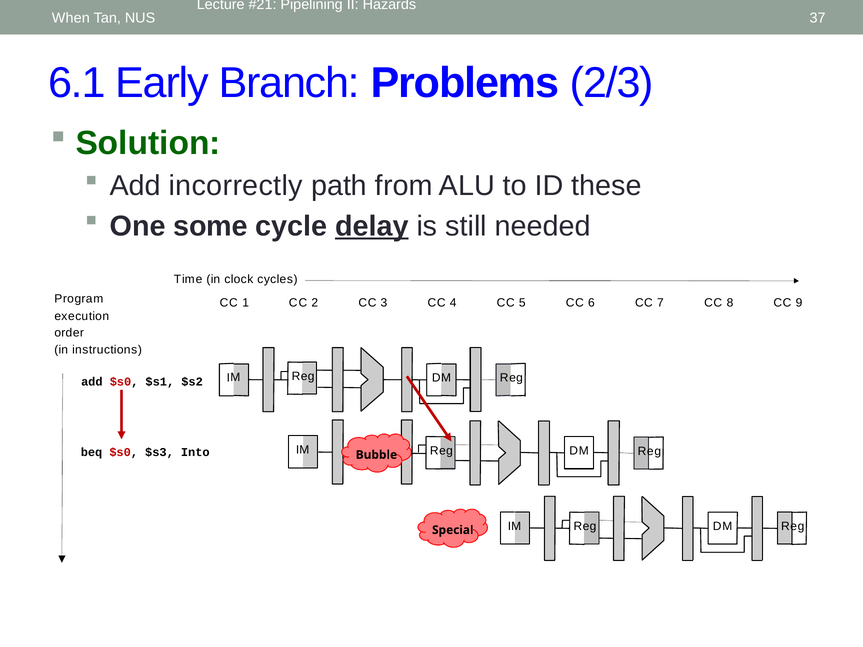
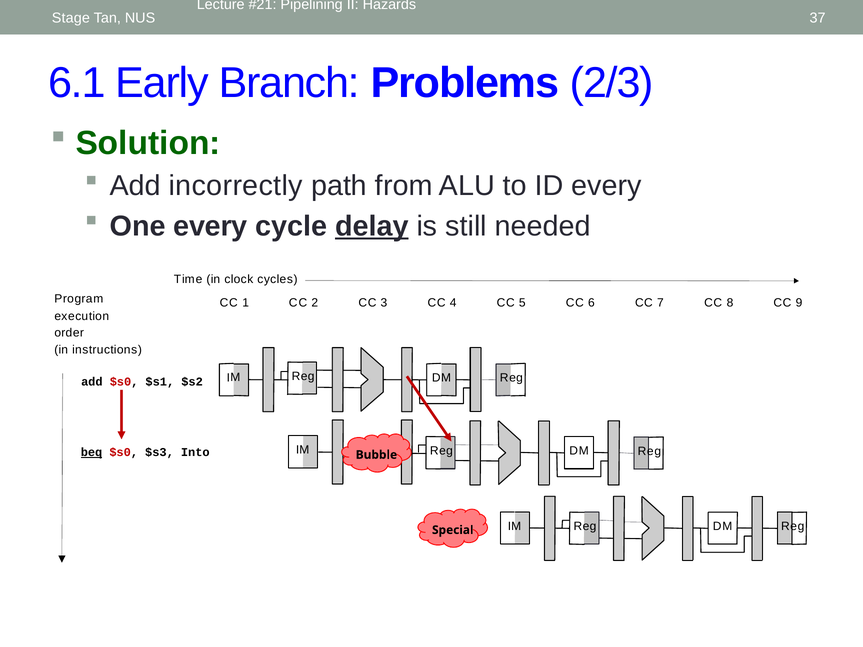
When: When -> Stage (71, 18)
ID these: these -> every (607, 186)
One some: some -> every (210, 226)
beq underline: none -> present (92, 452)
